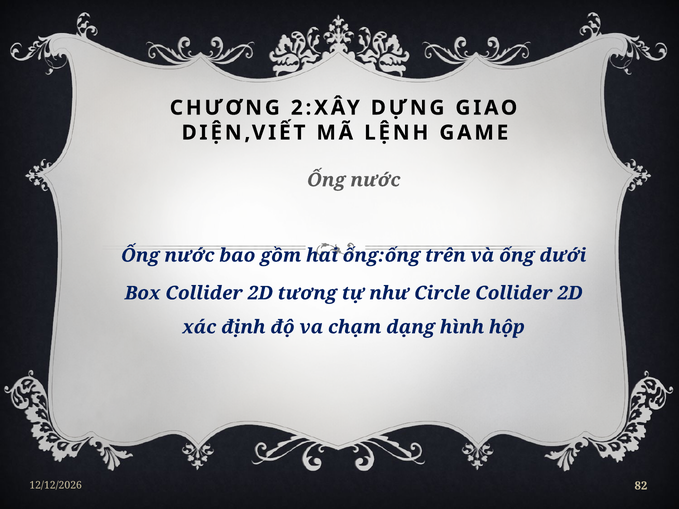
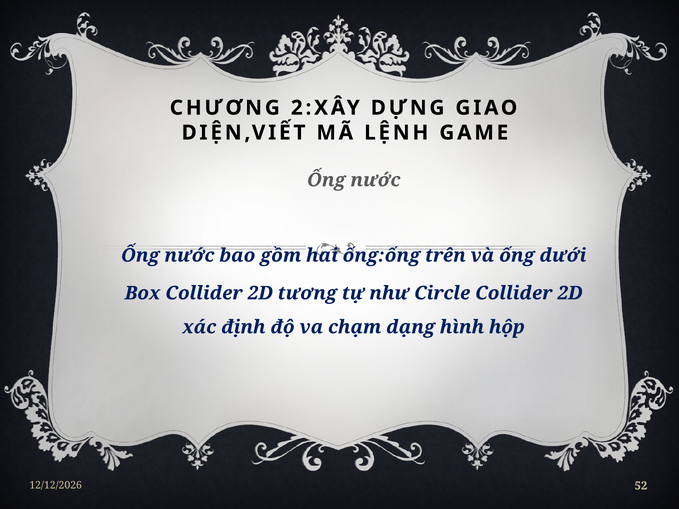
82: 82 -> 52 (641, 486)
